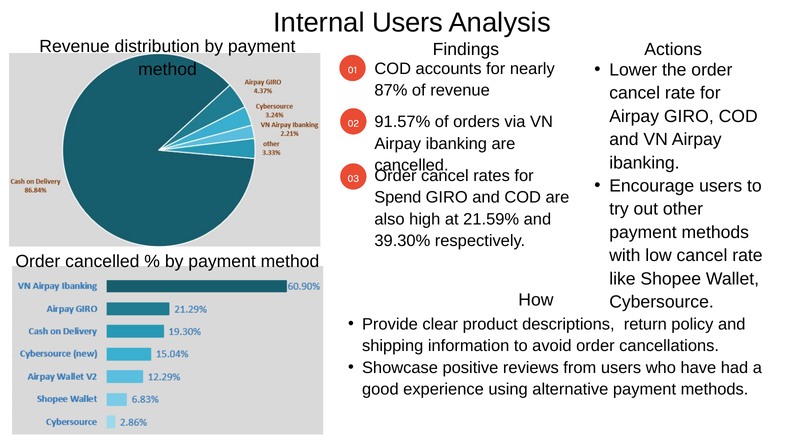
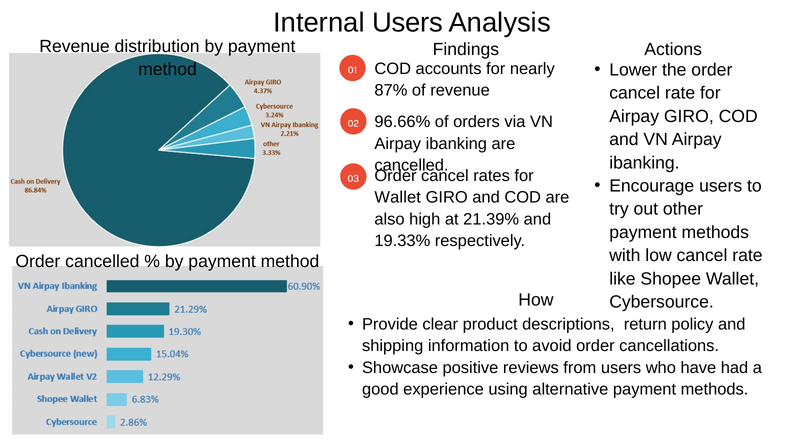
91.57%: 91.57% -> 96.66% (402, 122)
Spend: Spend -> Wallet (398, 197)
21.59%: 21.59% -> 21.39% (491, 219)
39.30%: 39.30% -> 19.33% (402, 241)
